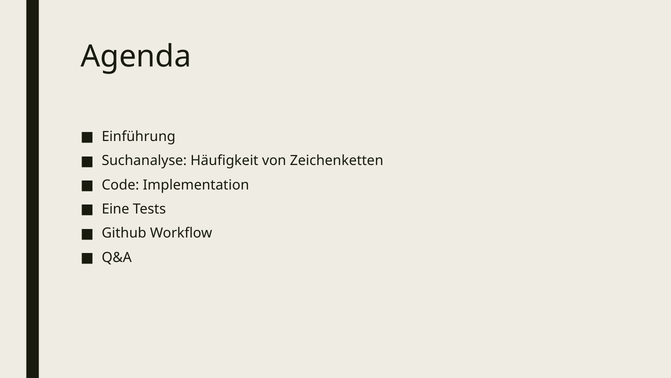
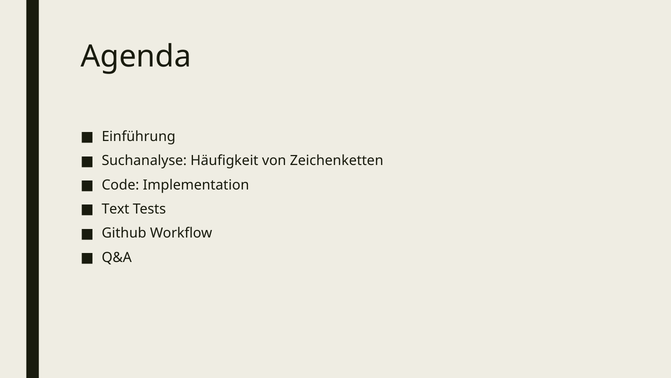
Eine: Eine -> Text (115, 209)
